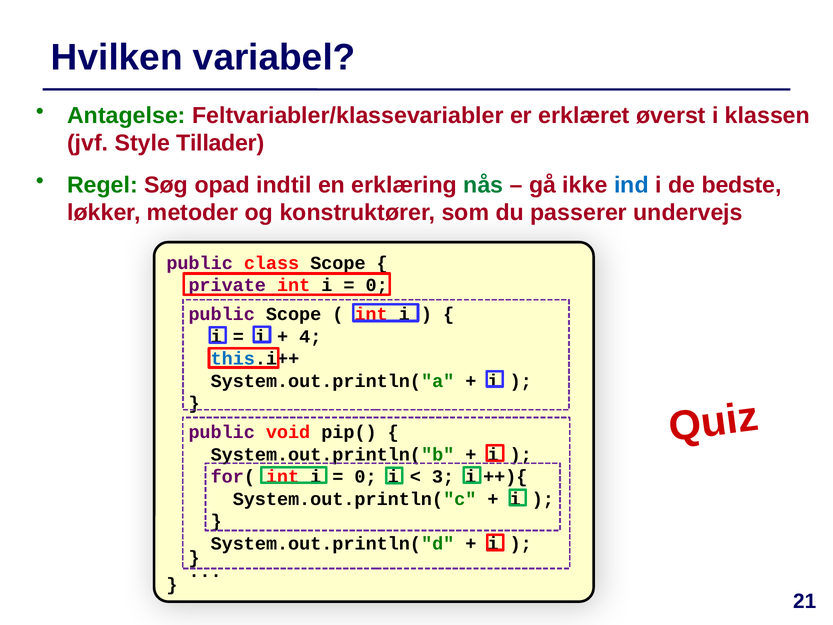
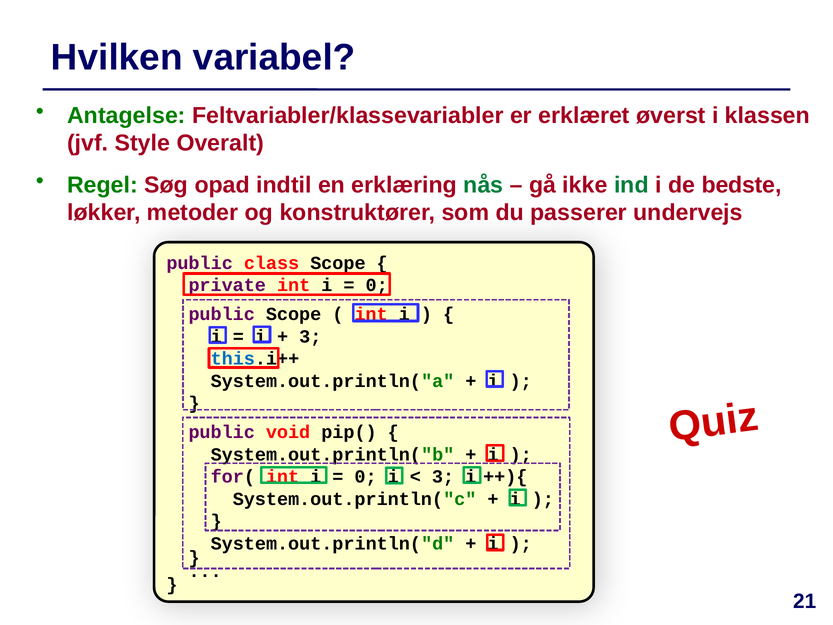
Tillader: Tillader -> Overalt (220, 143)
ind colour: blue -> green (631, 185)
4: 4 -> 3 (310, 336)
